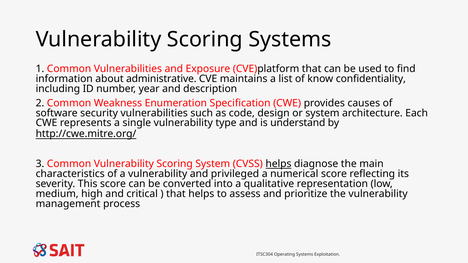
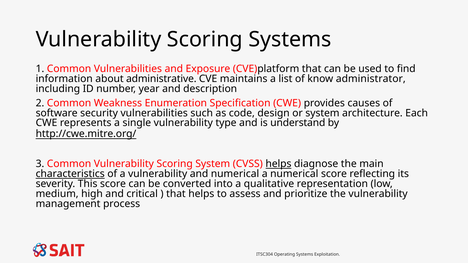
confidentiality: confidentiality -> administrator (371, 79)
characteristics underline: none -> present (70, 174)
and privileged: privileged -> numerical (235, 174)
